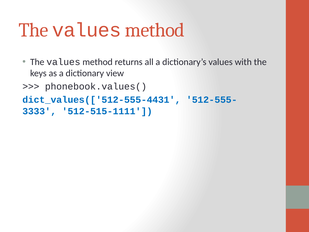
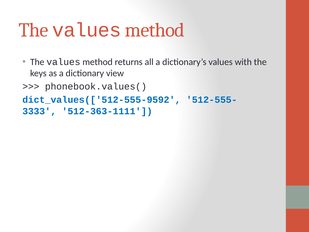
dict_values(['512-555-4431: dict_values(['512-555-4431 -> dict_values(['512-555-9592 (102, 100)
512-515-1111: 512-515-1111 -> 512-363-1111 (107, 111)
